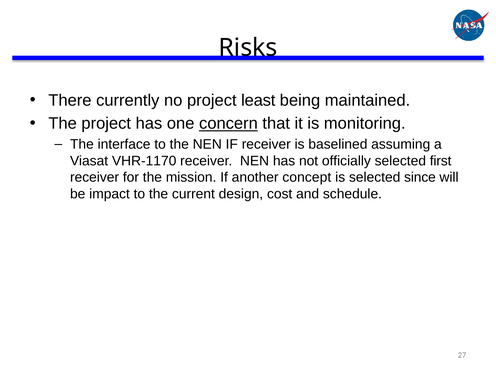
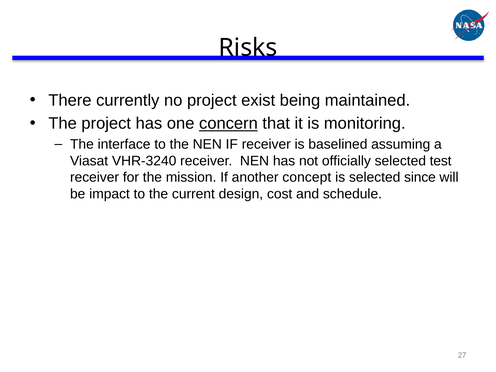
least: least -> exist (258, 100)
VHR-1170: VHR-1170 -> VHR-3240 (144, 161)
first: first -> test (441, 161)
